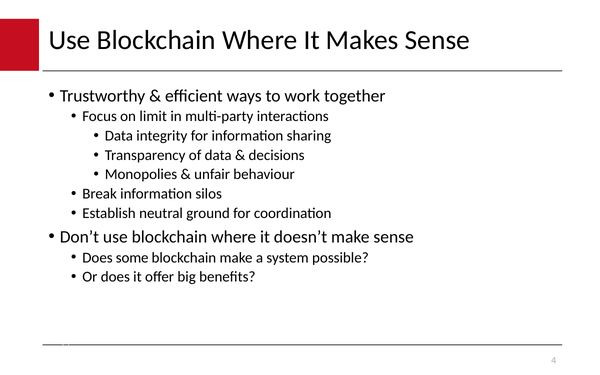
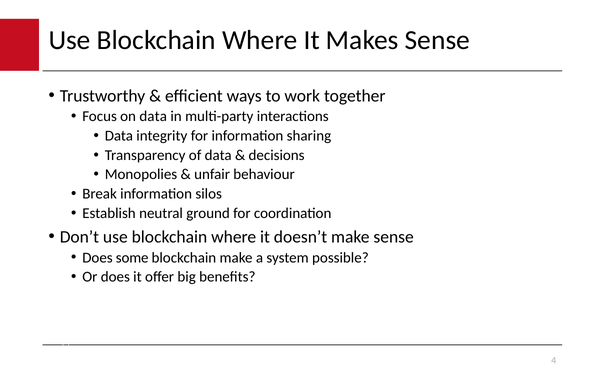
on limit: limit -> data (153, 117)
